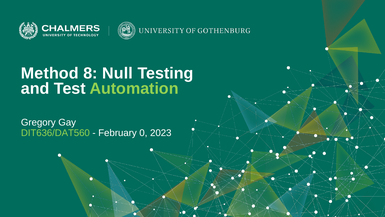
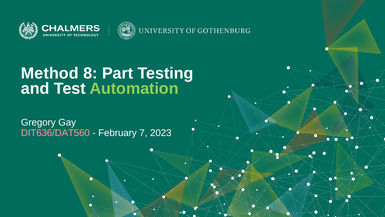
Null: Null -> Part (118, 73)
DIT636/DAT560 colour: light green -> pink (55, 133)
0: 0 -> 7 (143, 133)
